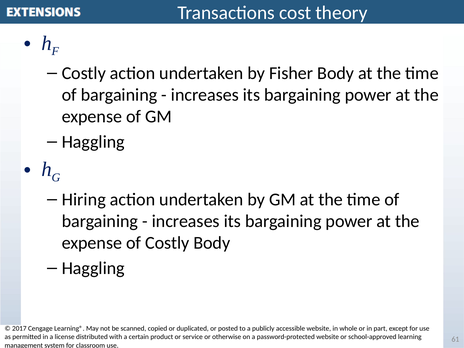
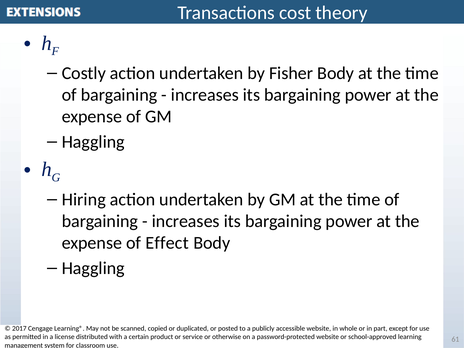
of Costly: Costly -> Effect (167, 243)
